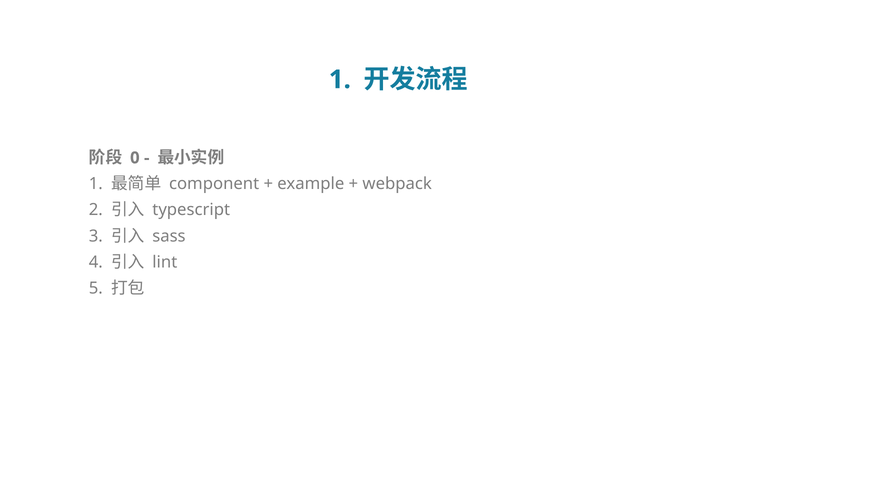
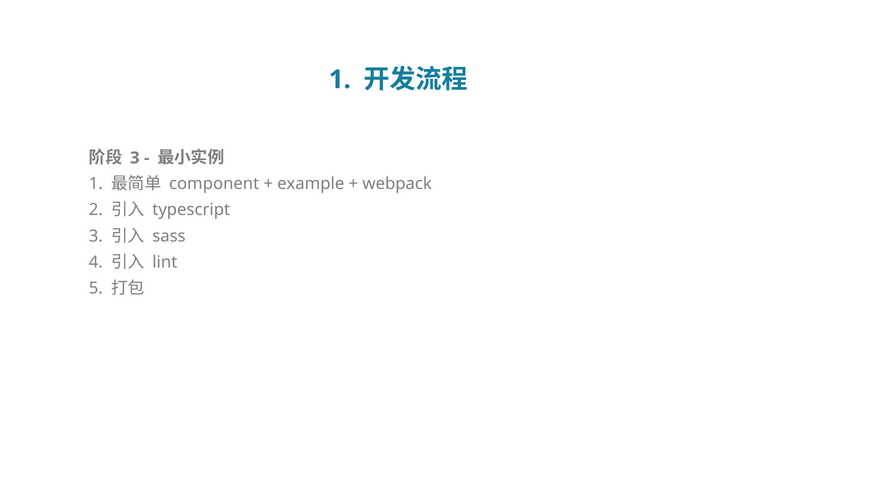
0: 0 -> 3 (135, 158)
